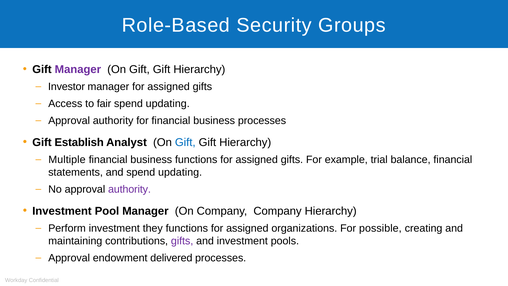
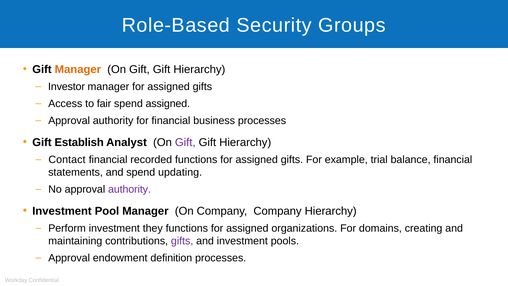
Manager colour: purple -> orange (78, 69)
updating: updating -> assigned (168, 104)
Gift colour: blue -> purple (185, 142)
Multiple: Multiple -> Contact (67, 160)
business: business -> recorded (151, 160)
possible: possible -> domains (380, 228)
delivered: delivered -> definition (171, 258)
